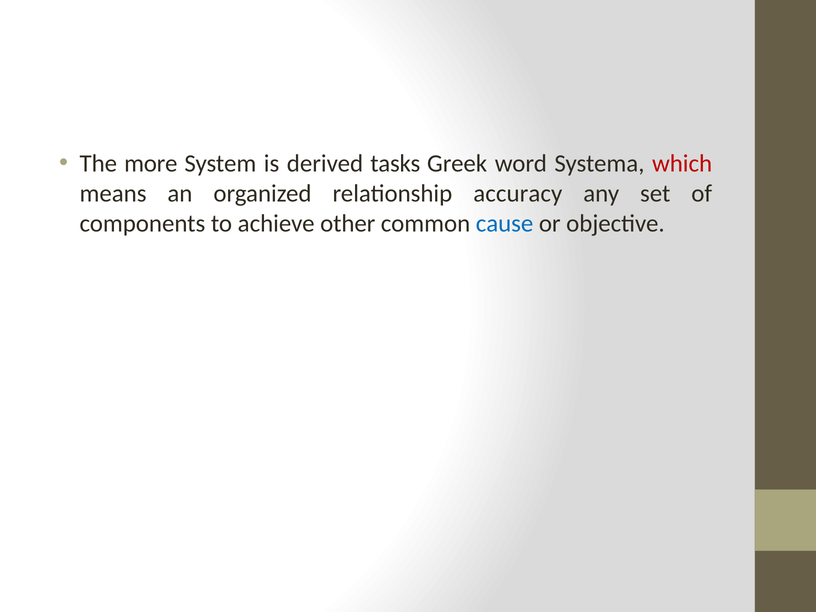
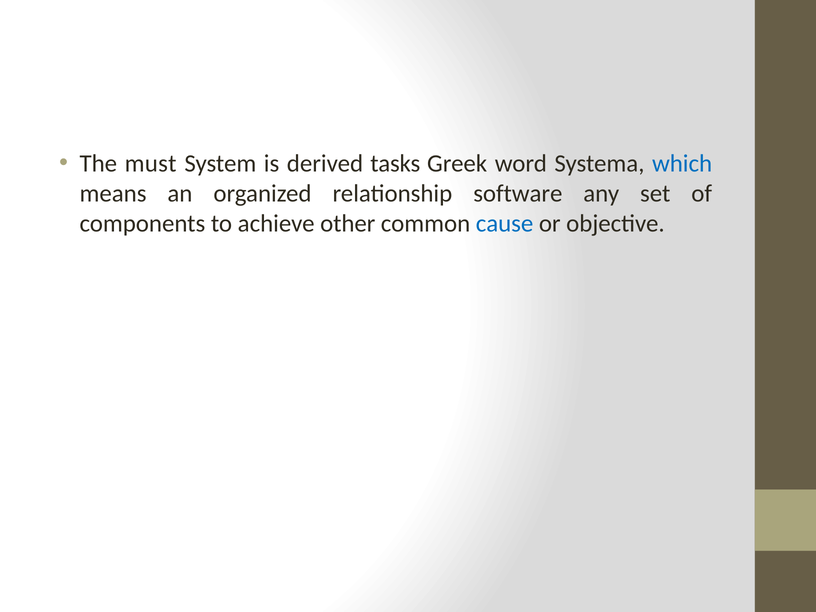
more: more -> must (151, 164)
which colour: red -> blue (682, 164)
accuracy: accuracy -> software (518, 193)
